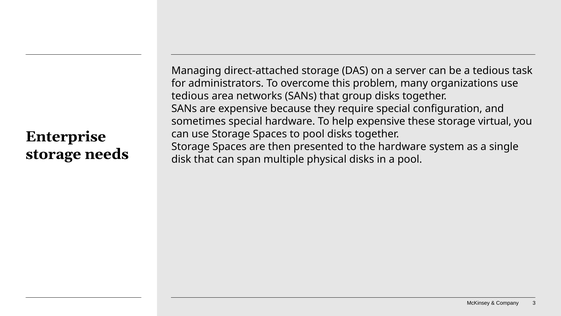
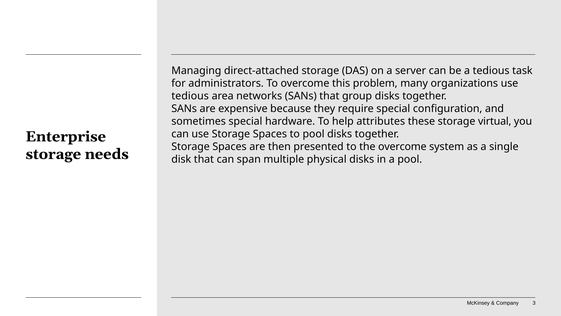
help expensive: expensive -> attributes (381, 121)
the hardware: hardware -> overcome (402, 146)
